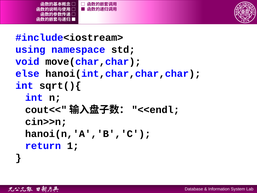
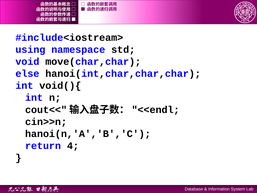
sqrt(){: sqrt(){ -> void(){ (60, 86)
1: 1 -> 4 (73, 146)
